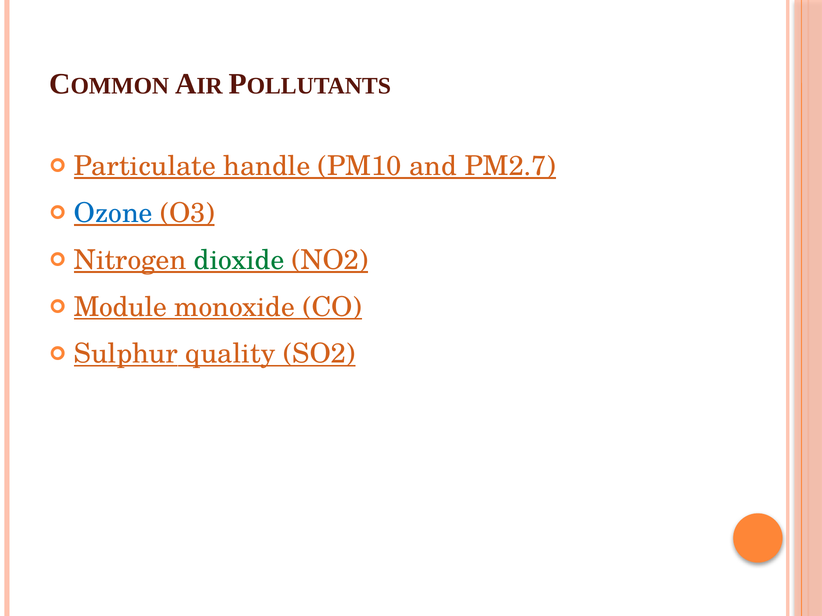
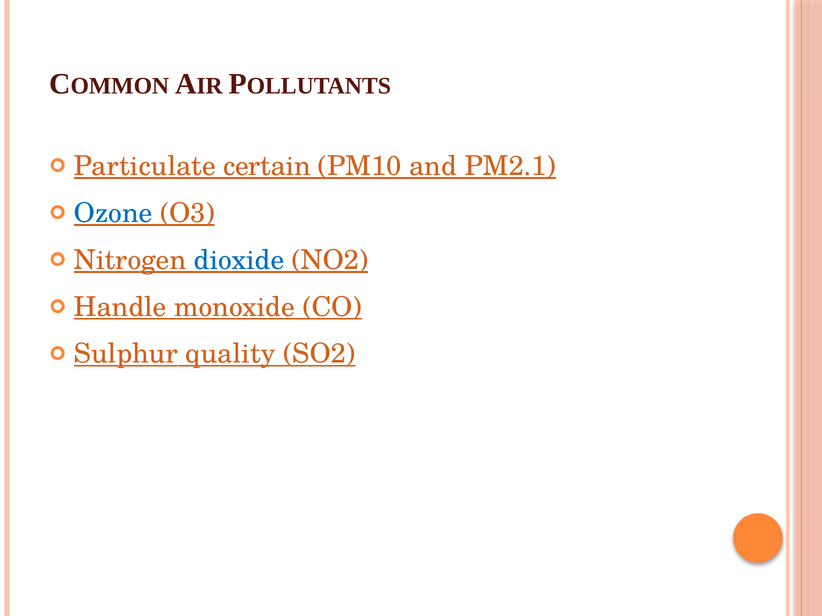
handle: handle -> certain (267, 166)
PM2.7: PM2.7 -> PM2.1 (510, 166)
dioxide colour: green -> blue (239, 260)
Module: Module -> Handle (120, 307)
